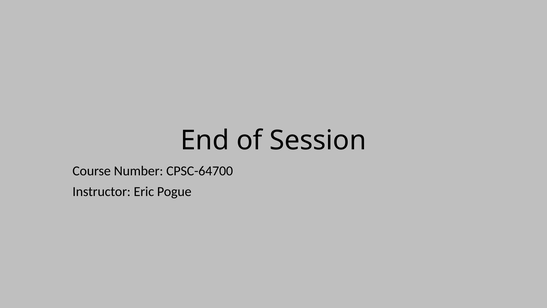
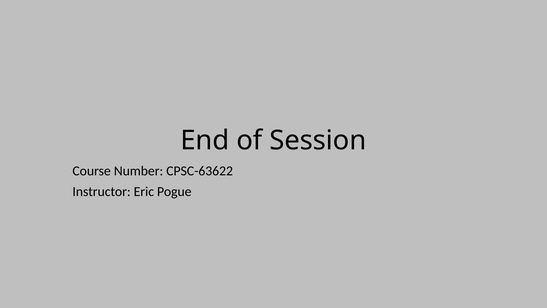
CPSC-64700: CPSC-64700 -> CPSC-63622 (200, 171)
